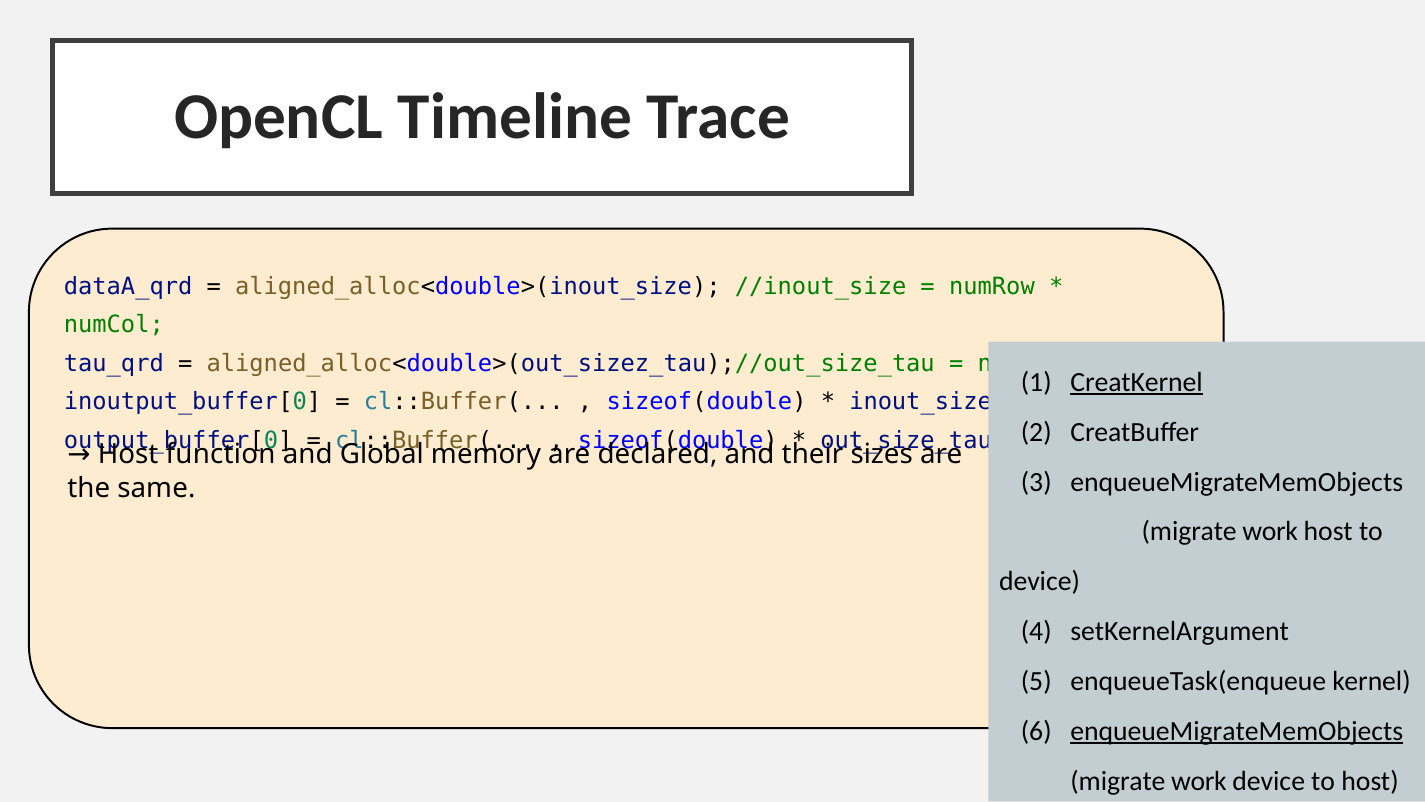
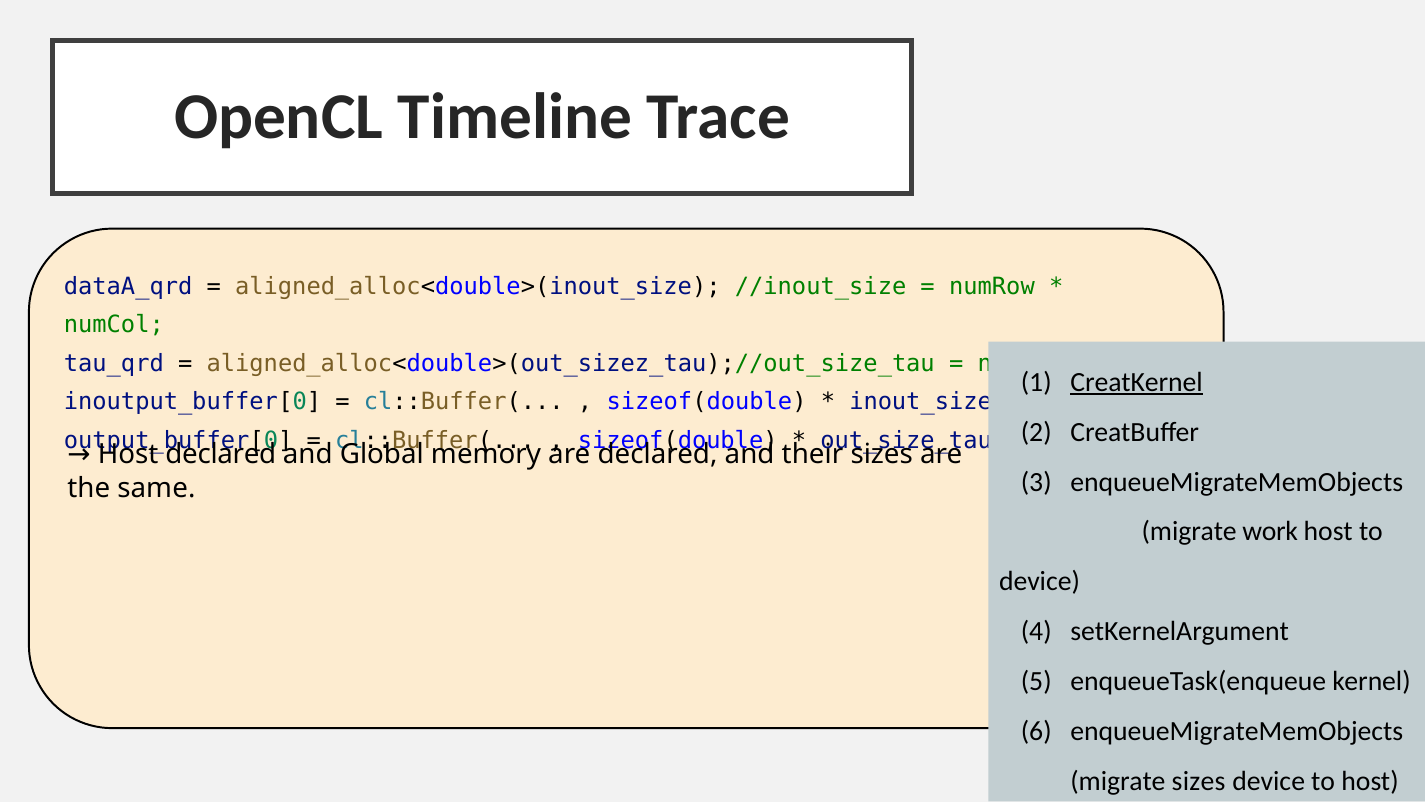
Host function: function -> declared (221, 454)
enqueueMigrateMemObjects underline: present -> none (1237, 731)
work: work -> sizes (1199, 781)
